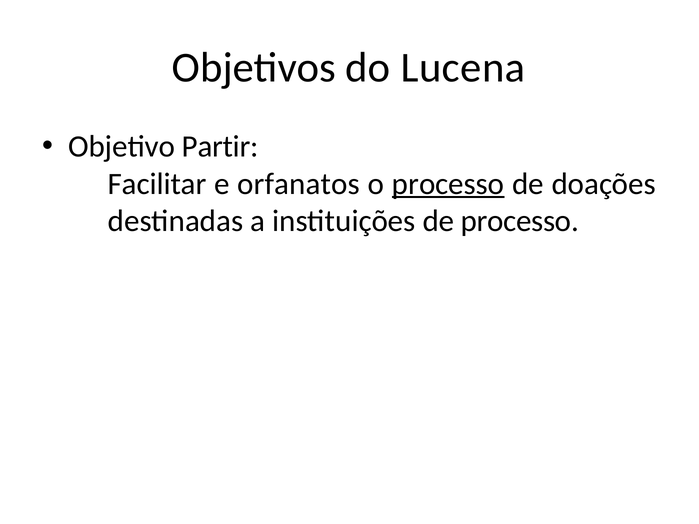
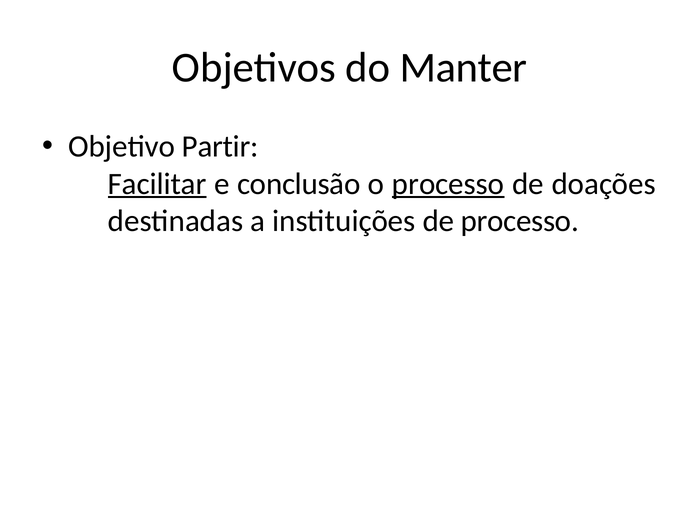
Lucena: Lucena -> Manter (463, 68)
Facilitar underline: none -> present (157, 184)
orfanatos: orfanatos -> conclusão (299, 184)
